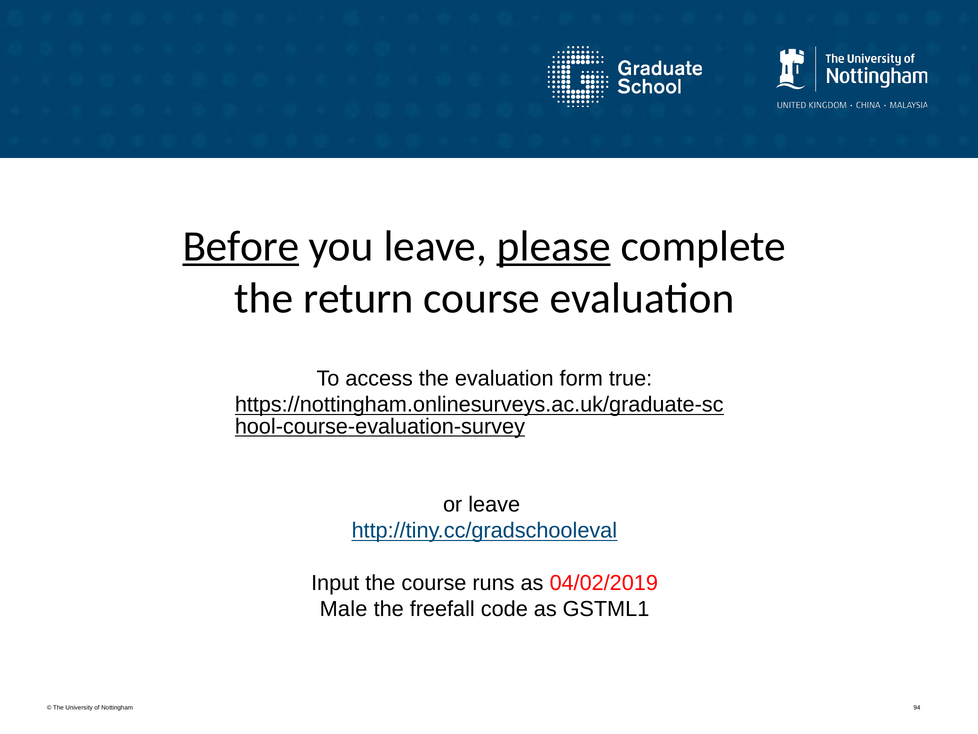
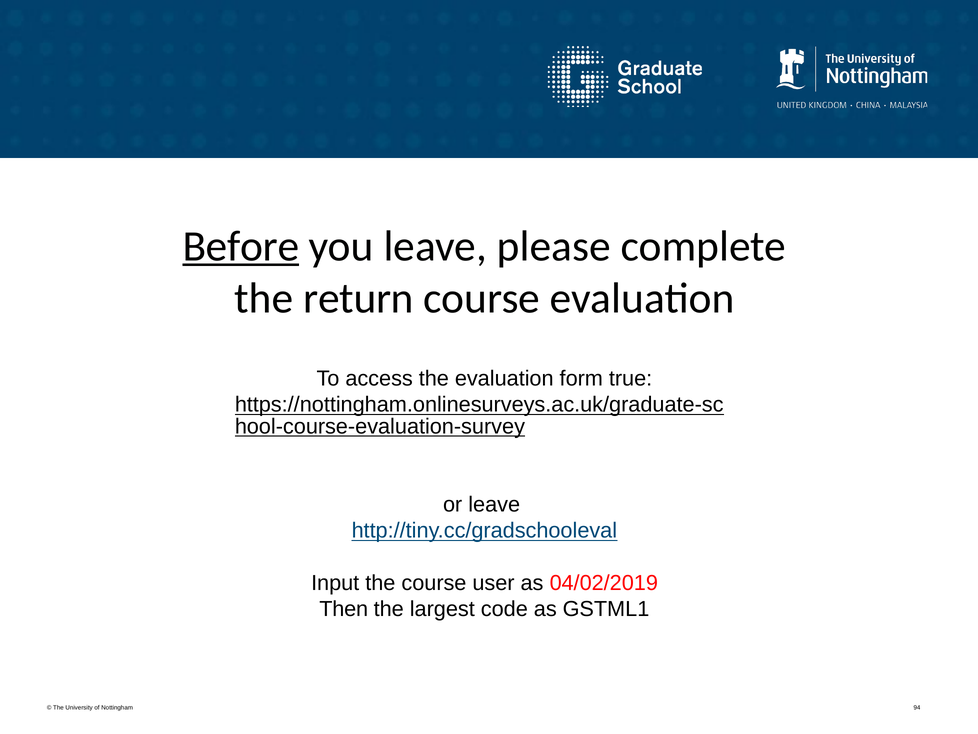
please underline: present -> none (554, 246)
runs: runs -> user (493, 583)
Male: Male -> Then (344, 609)
freefall: freefall -> largest (442, 609)
